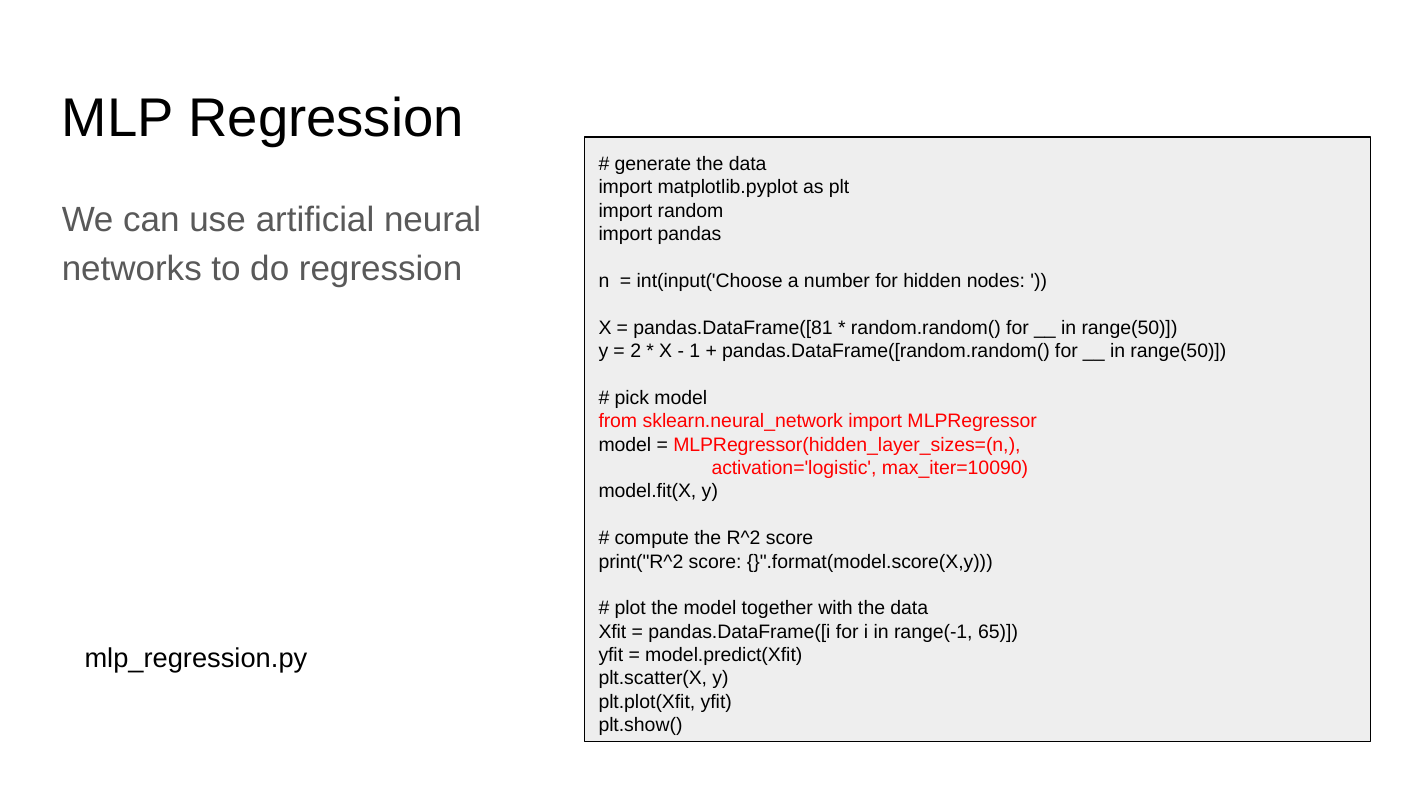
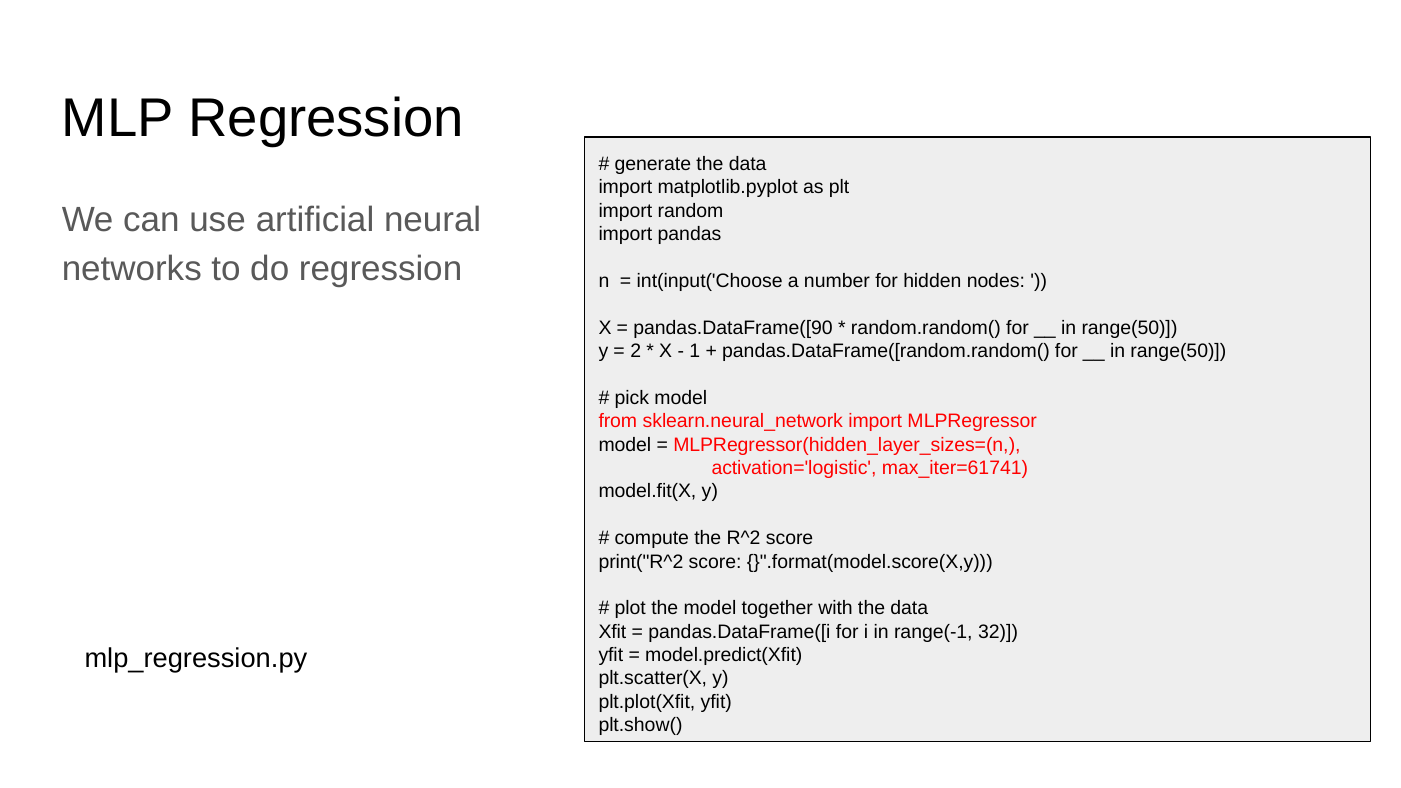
pandas.DataFrame([81: pandas.DataFrame([81 -> pandas.DataFrame([90 (733, 328)
max_iter=10090: max_iter=10090 -> max_iter=61741 (955, 468)
65: 65 -> 32 (998, 632)
